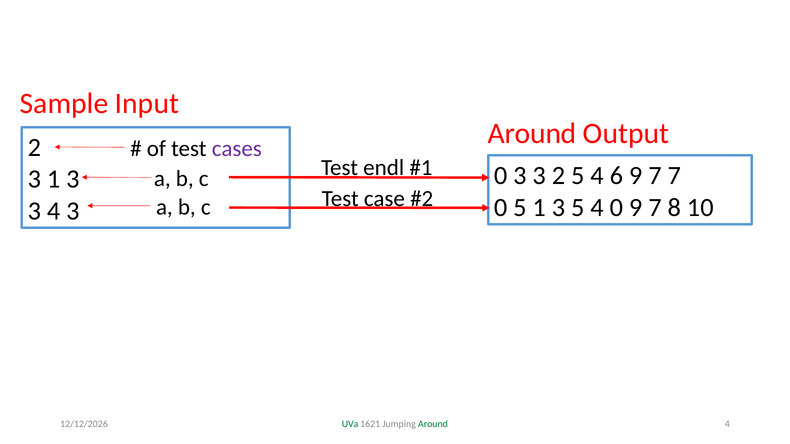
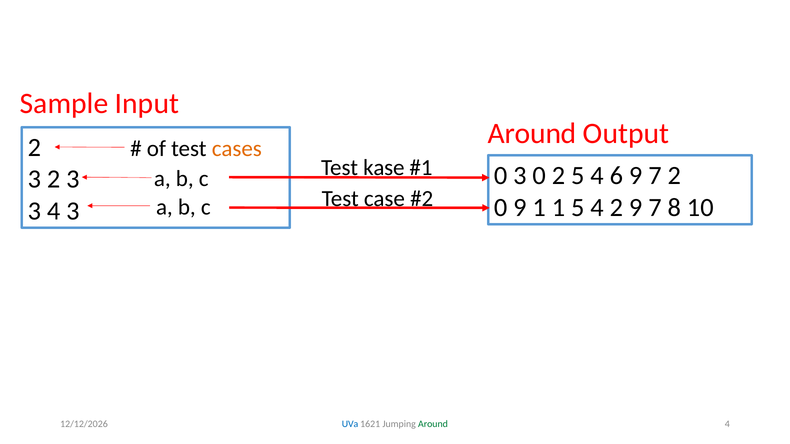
cases colour: purple -> orange (237, 149)
0 3 3: 3 -> 0 (539, 176)
7 7: 7 -> 2 (674, 176)
3 1: 1 -> 2 (54, 179)
endl: endl -> kase (384, 168)
0 5: 5 -> 9 (520, 208)
3: 3 -> 1 (558, 208)
4 0: 0 -> 2 (616, 208)
UVa colour: green -> blue (350, 424)
